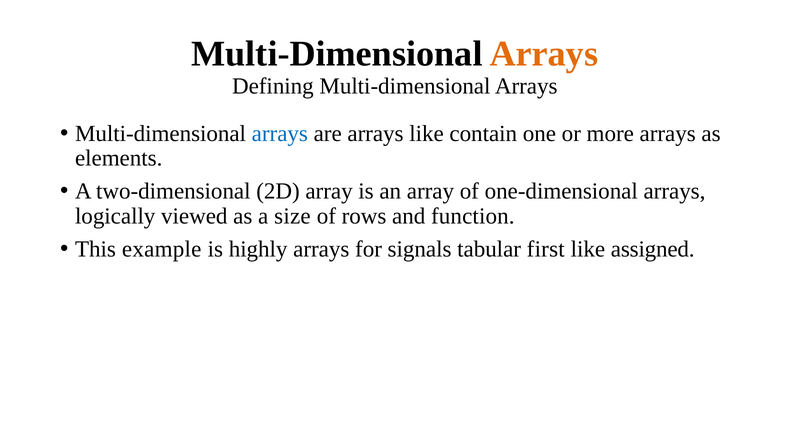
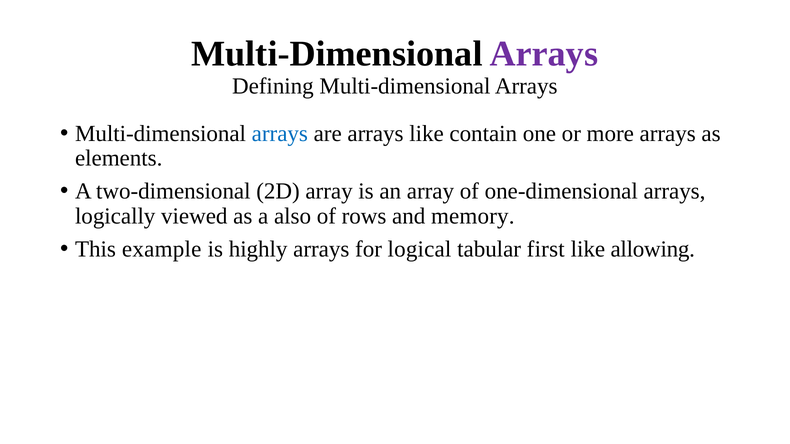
Arrays colour: orange -> purple (544, 54)
size: size -> also (293, 216)
function: function -> memory (473, 216)
signals: signals -> logical (419, 249)
assigned: assigned -> allowing (653, 249)
